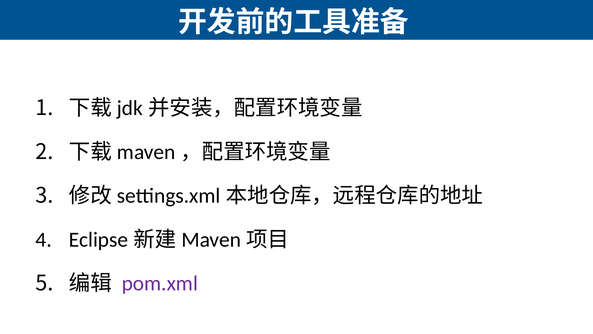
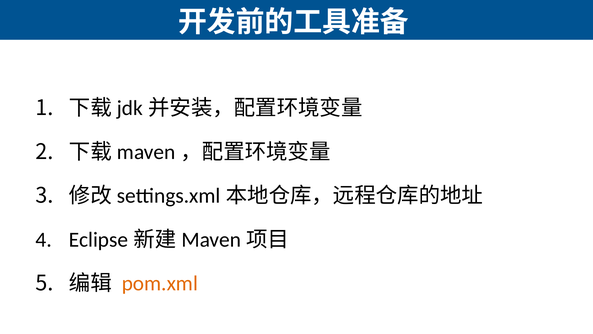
pom.xml colour: purple -> orange (160, 283)
